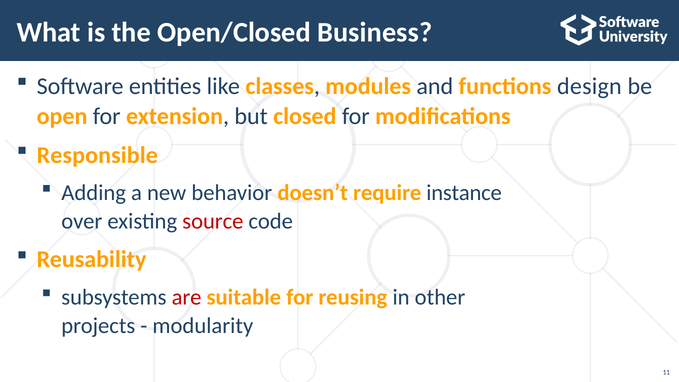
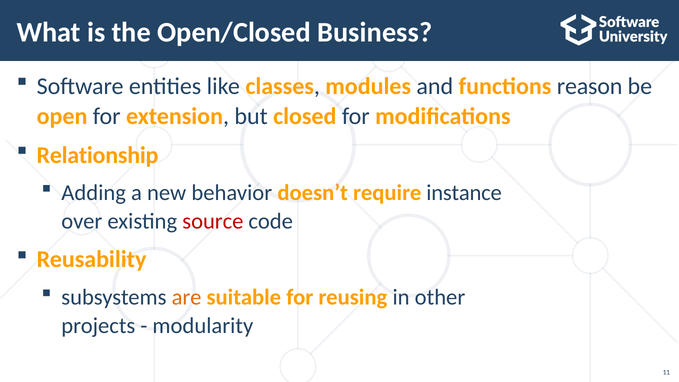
design: design -> reason (590, 86)
Responsible: Responsible -> Relationship (97, 155)
are colour: red -> orange (187, 297)
